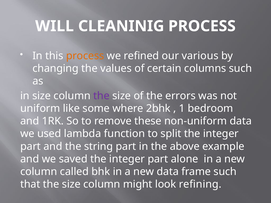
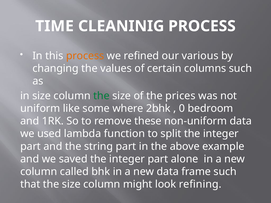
WILL: WILL -> TIME (55, 26)
the colour: purple -> green (101, 96)
errors: errors -> prices (180, 96)
1: 1 -> 0 (182, 109)
